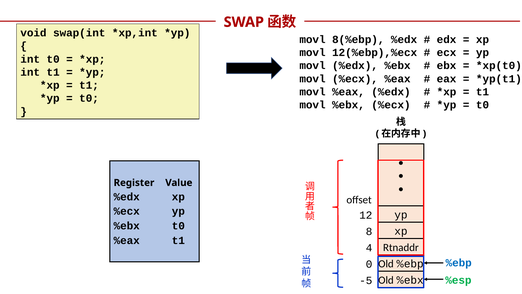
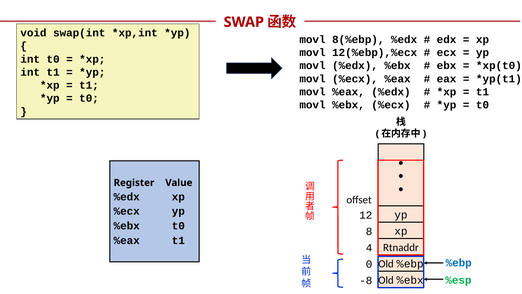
-5: -5 -> -8 (366, 280)
